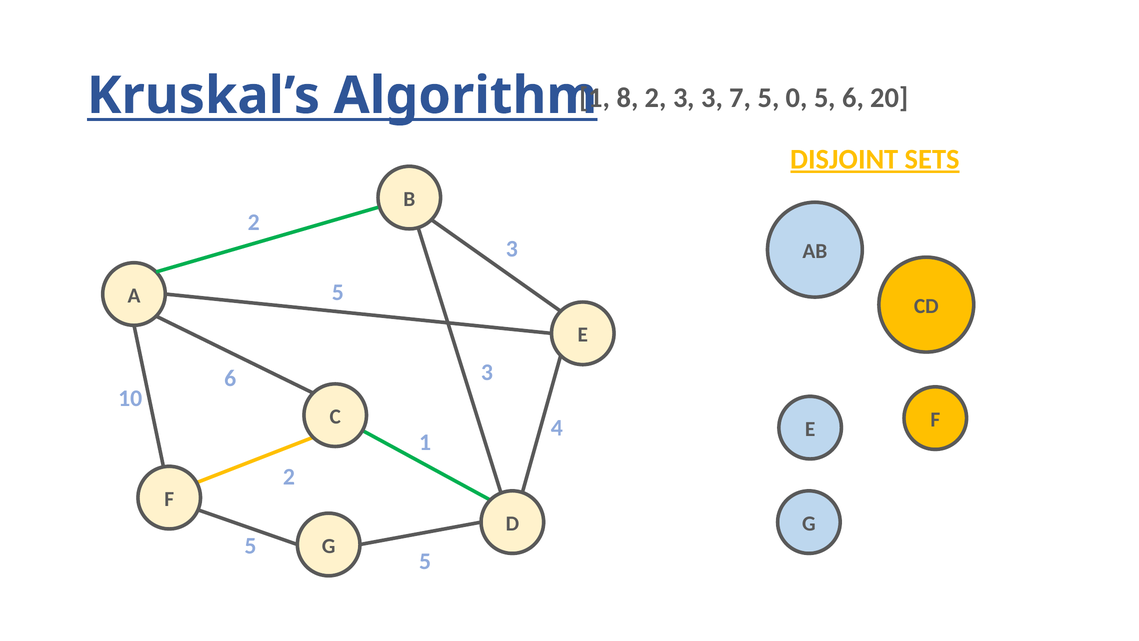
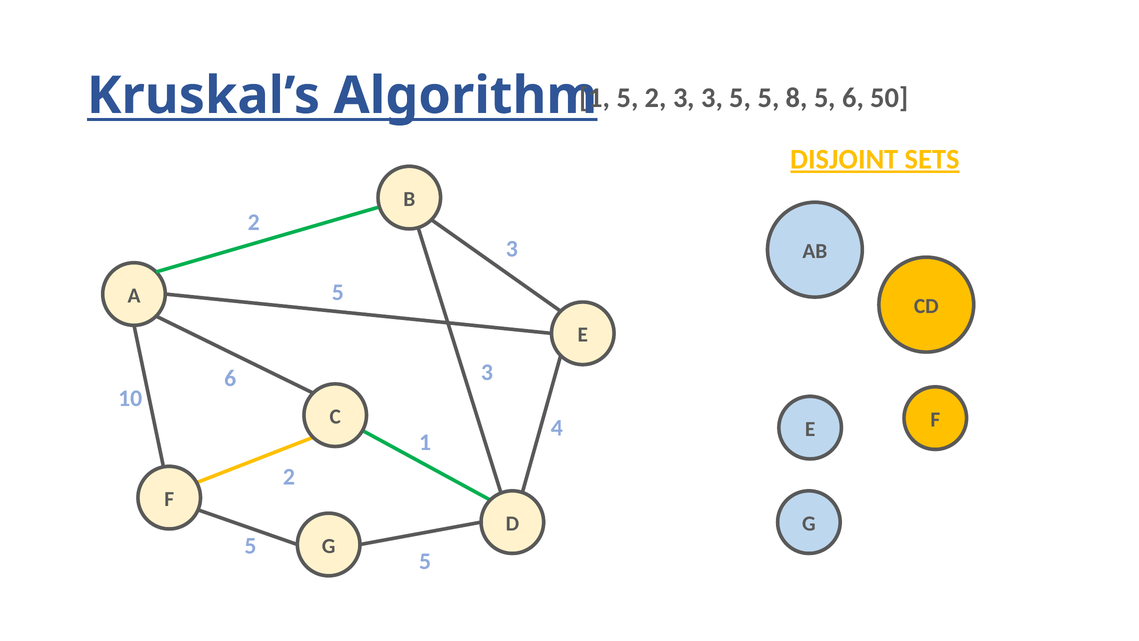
8: 8 -> 5 (628, 98)
3 7: 7 -> 5 (740, 98)
0: 0 -> 8 (797, 98)
20: 20 -> 50 (889, 98)
